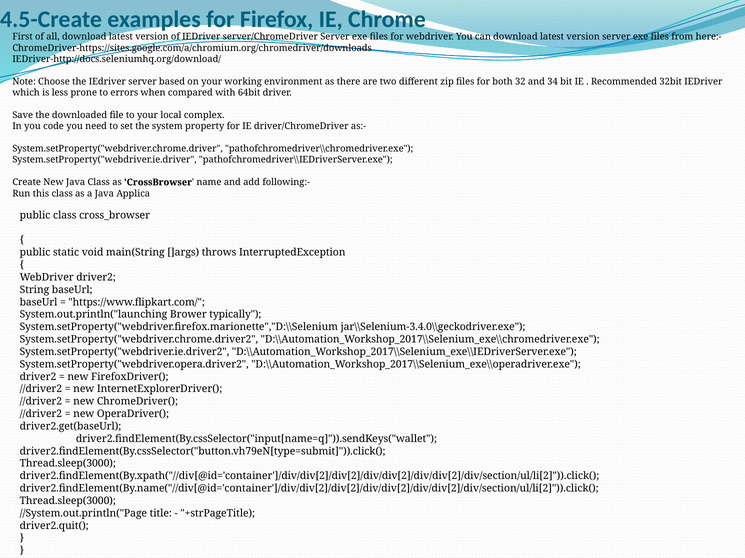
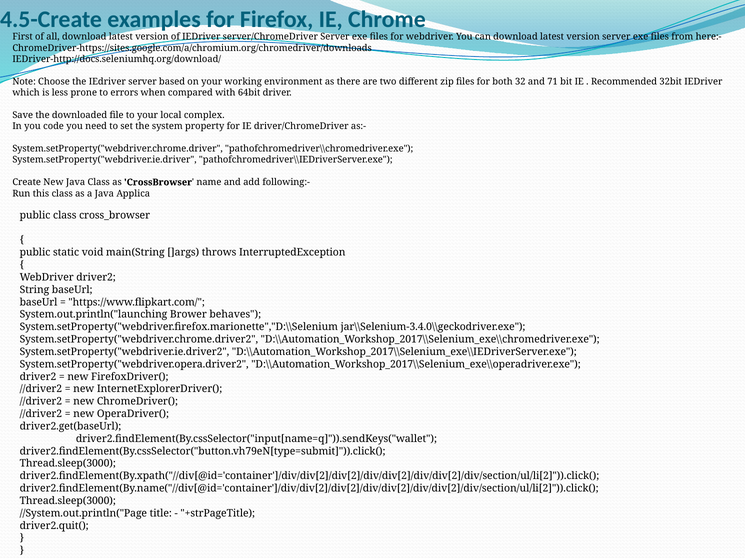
34: 34 -> 71 (553, 82)
typically: typically -> behaves (235, 315)
